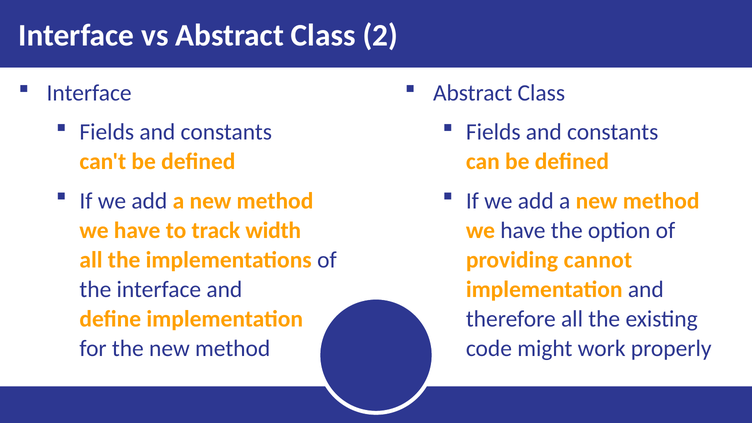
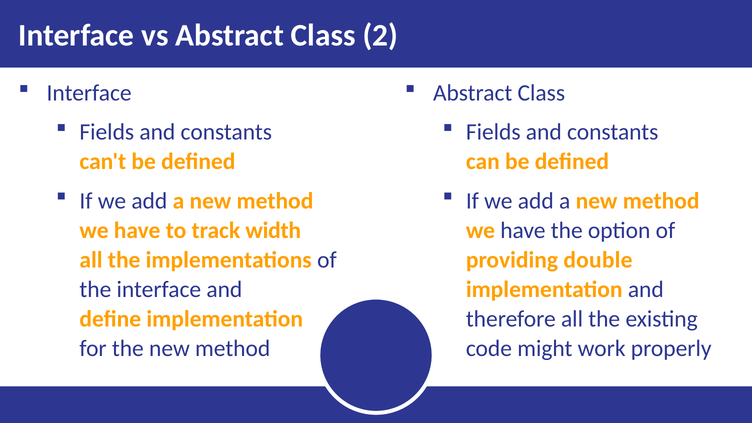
cannot: cannot -> double (598, 260)
